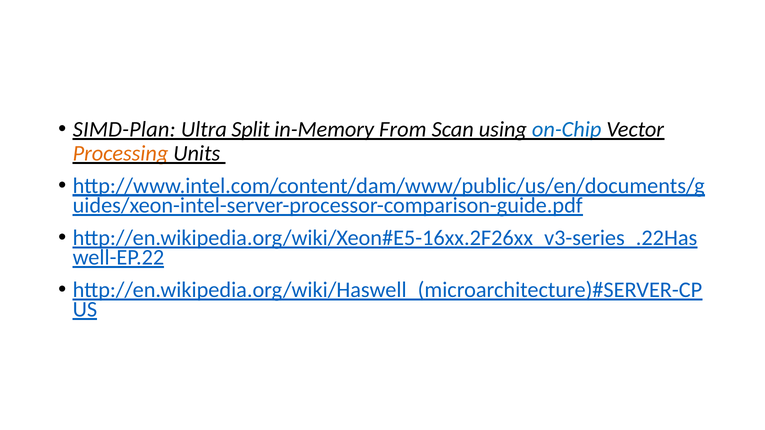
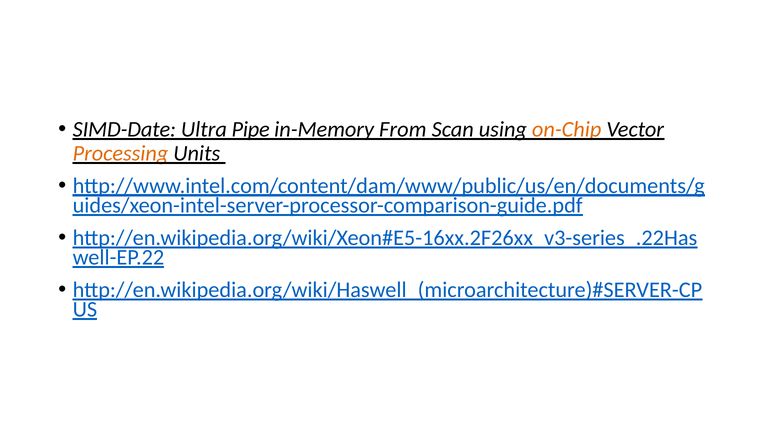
SIMD-Plan: SIMD-Plan -> SIMD-Date (124, 129)
Split: Split -> Pipe (251, 129)
on-Chip colour: blue -> orange (567, 129)
